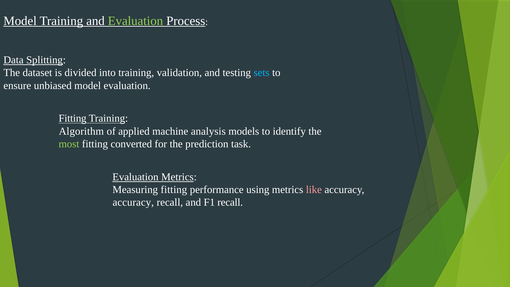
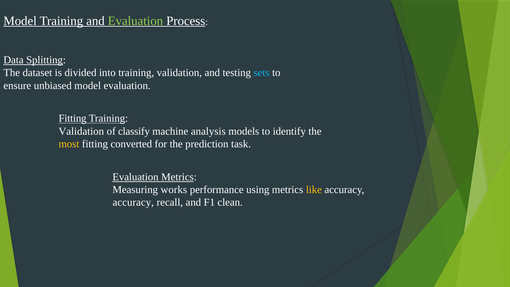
Algorithm: Algorithm -> Validation (81, 131)
applied: applied -> classify (134, 131)
most colour: light green -> yellow (69, 144)
Measuring fitting: fitting -> works (174, 190)
like colour: pink -> yellow (314, 190)
F1 recall: recall -> clean (230, 202)
